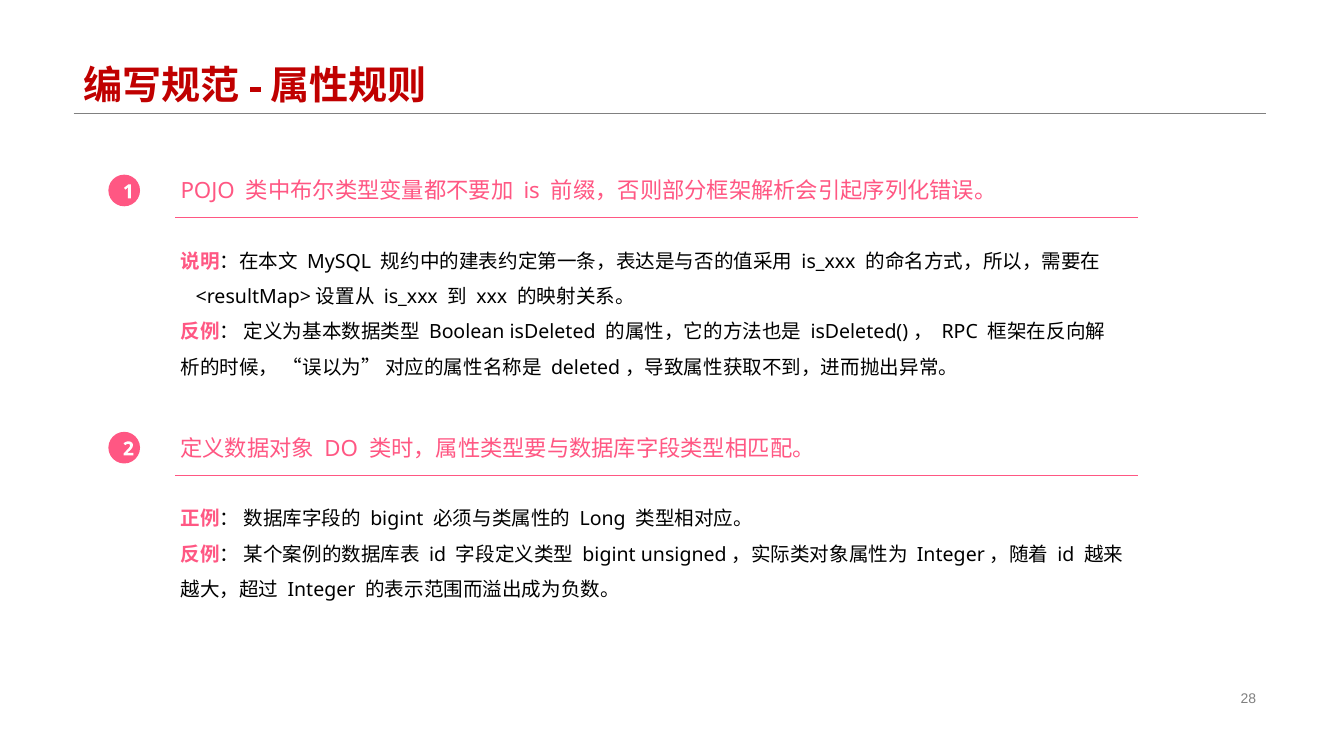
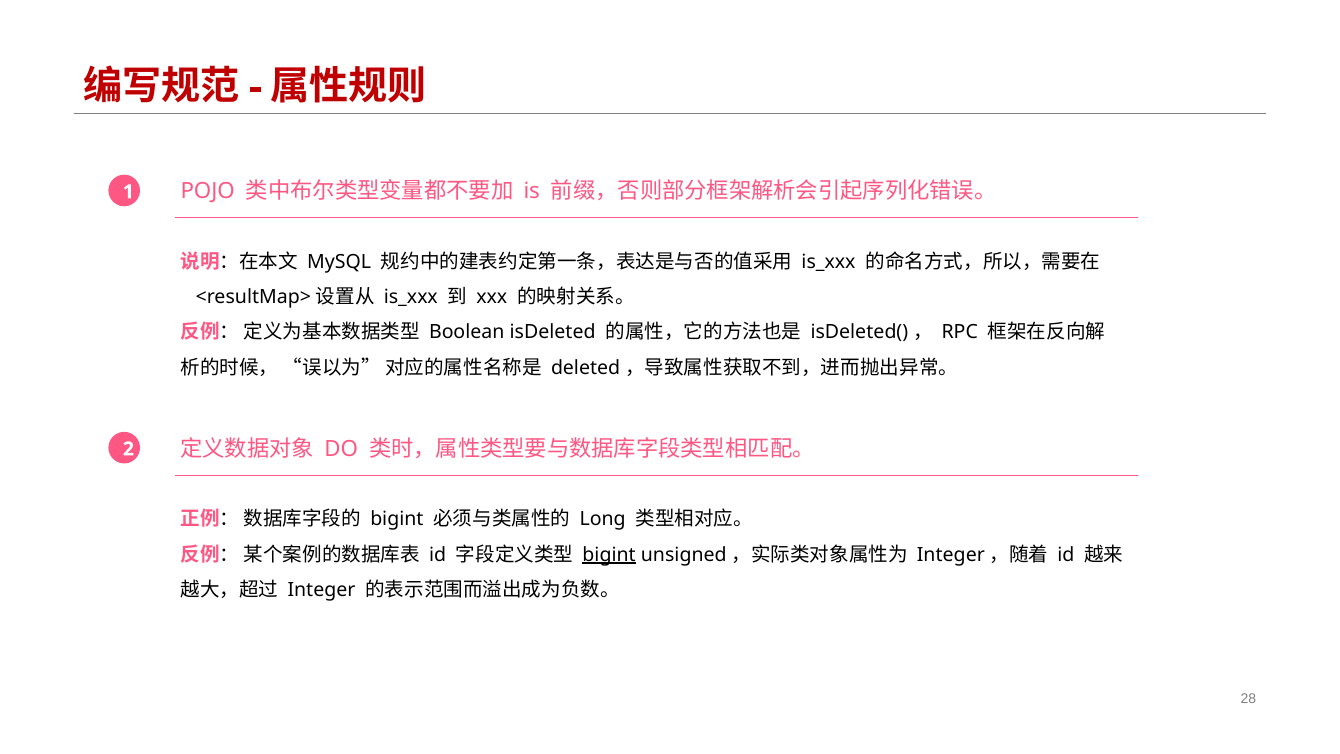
bigint underline: none -> present (609, 554)
